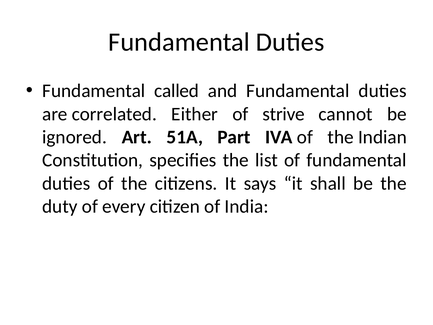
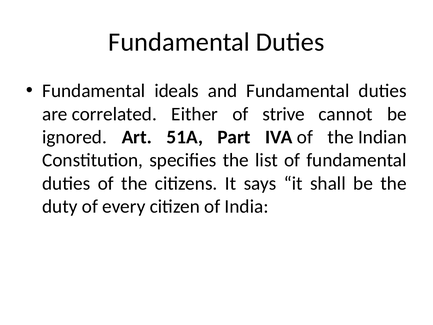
called: called -> ideals (177, 91)
